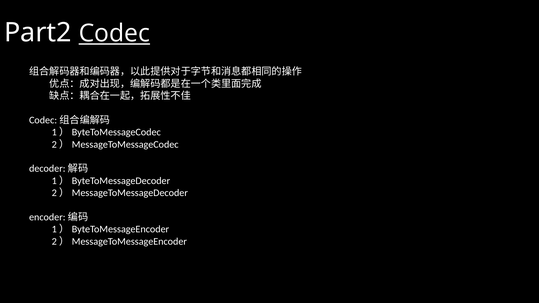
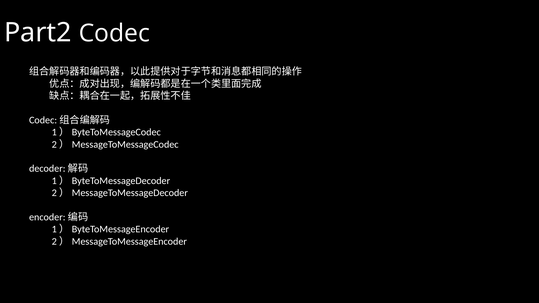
Codec underline: present -> none (114, 33)
